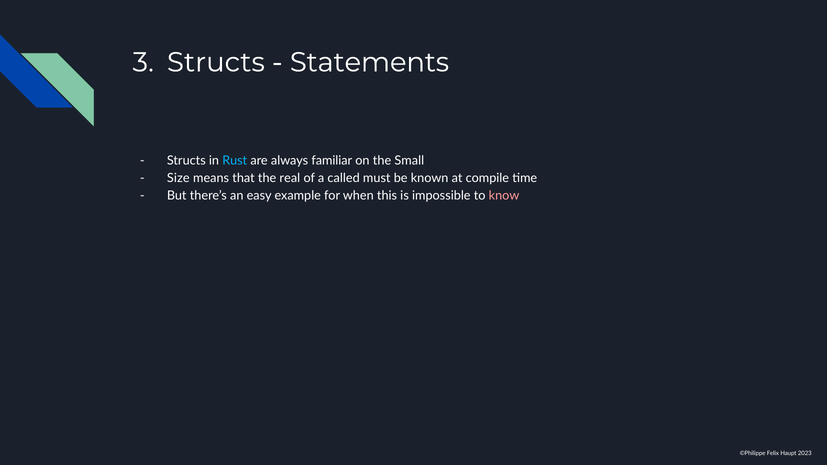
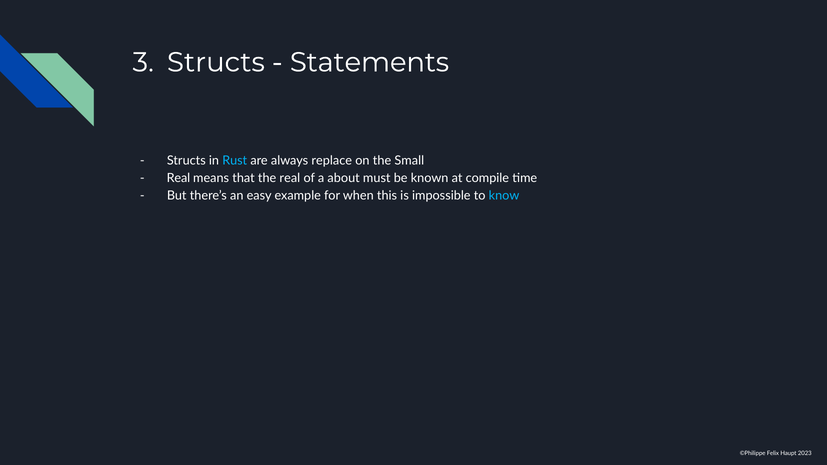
familiar: familiar -> replace (332, 161)
Size: Size -> Real (178, 178)
called: called -> about (344, 178)
know colour: pink -> light blue (504, 196)
